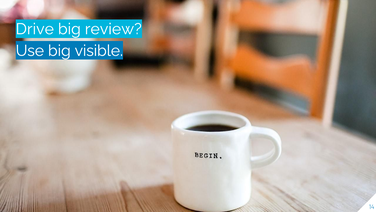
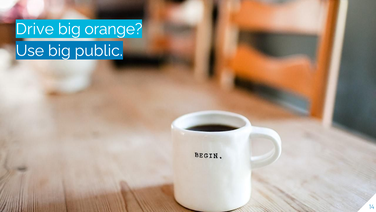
review: review -> orange (113, 29)
visible: visible -> public (99, 51)
